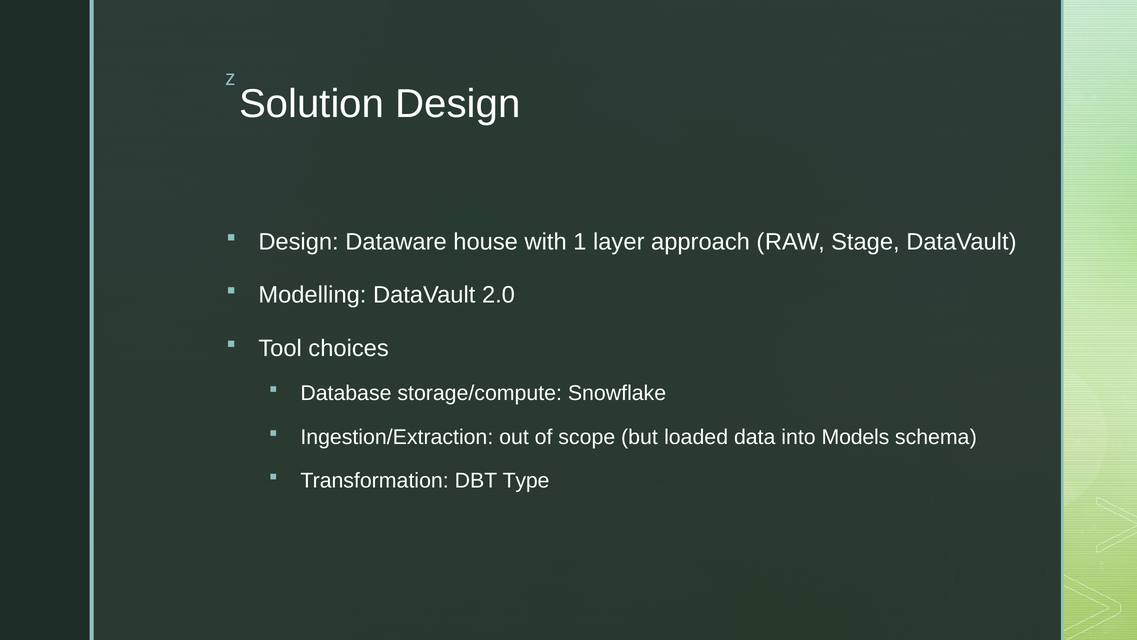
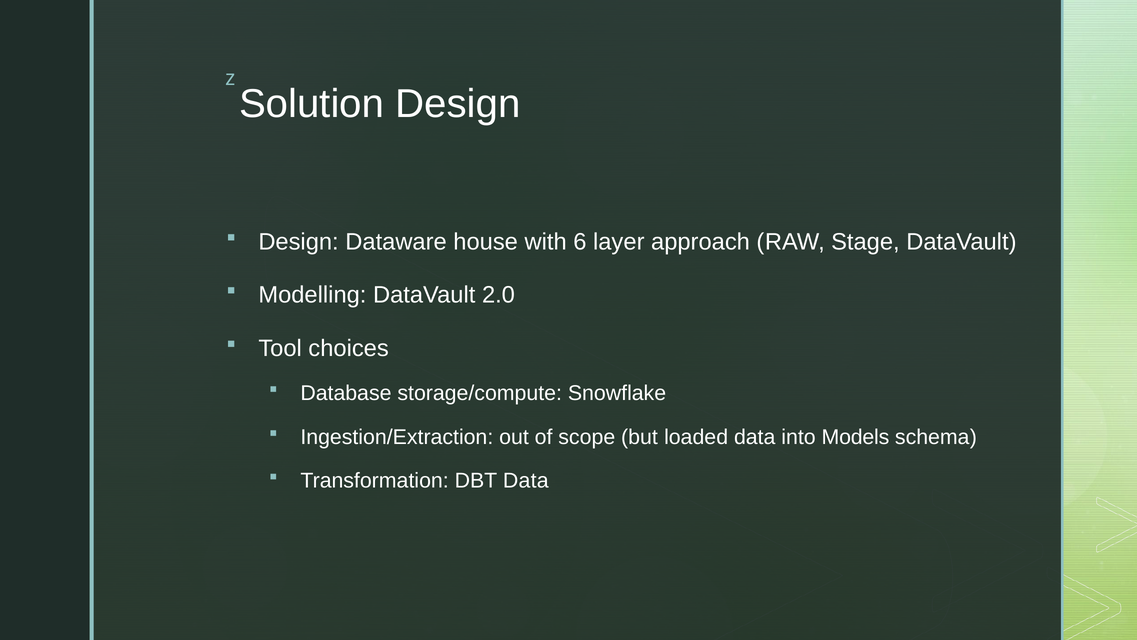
1: 1 -> 6 (580, 242)
DBT Type: Type -> Data (526, 480)
